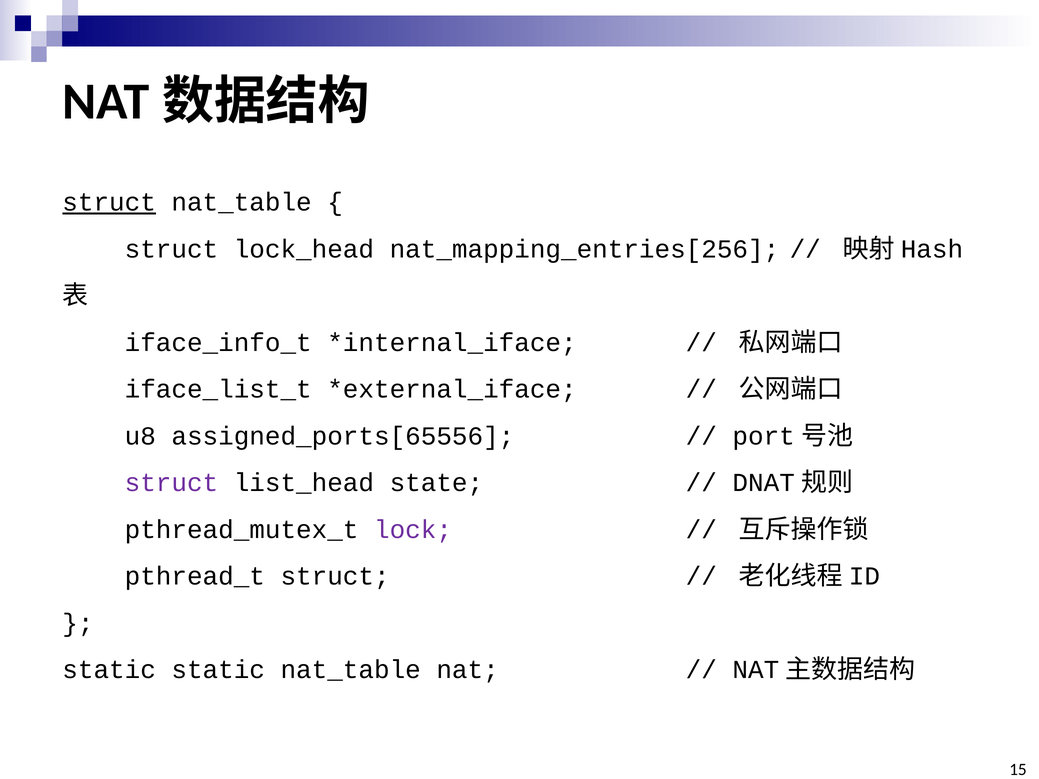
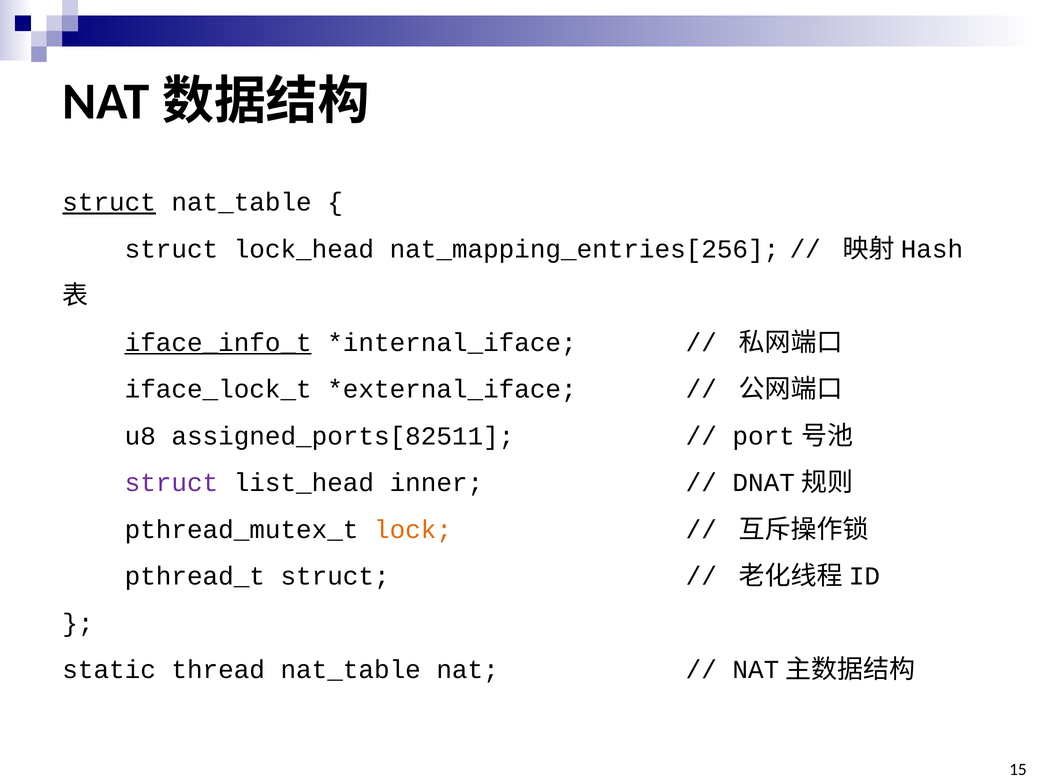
iface_info_t underline: none -> present (218, 343)
iface_list_t: iface_list_t -> iface_lock_t (218, 389)
assigned_ports[65556: assigned_ports[65556 -> assigned_ports[82511 (343, 436)
state: state -> inner (436, 483)
lock colour: purple -> orange (413, 530)
static static: static -> thread (218, 670)
